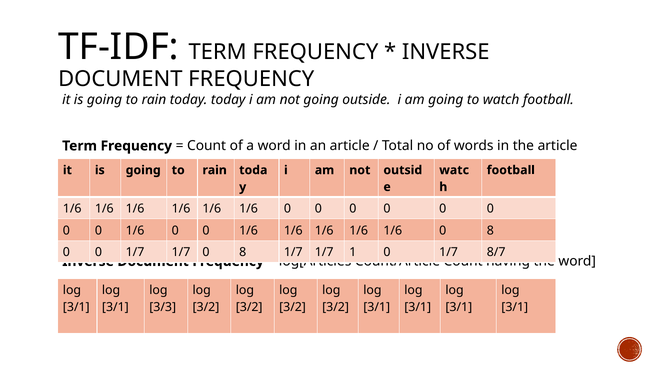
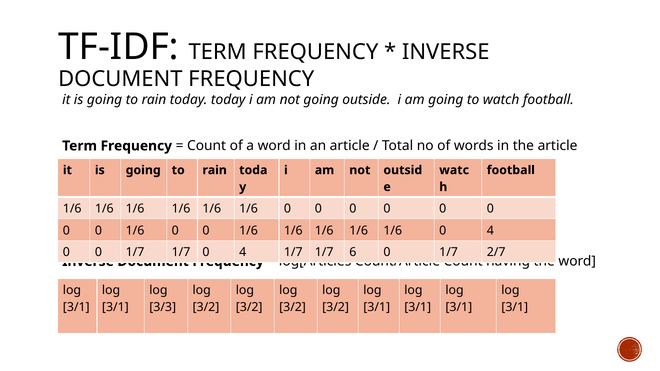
1/6 0 8: 8 -> 4 (490, 231)
1/7 0 8: 8 -> 4 (243, 252)
1: 1 -> 6 (353, 252)
8/7: 8/7 -> 2/7 (496, 252)
